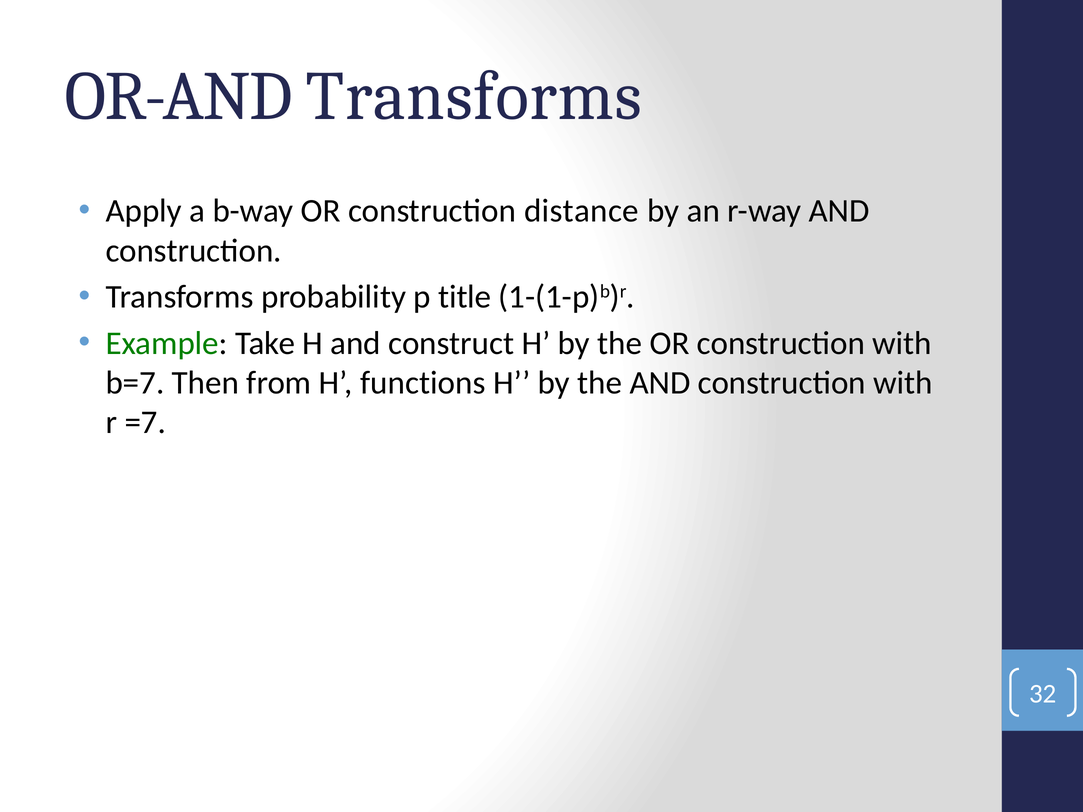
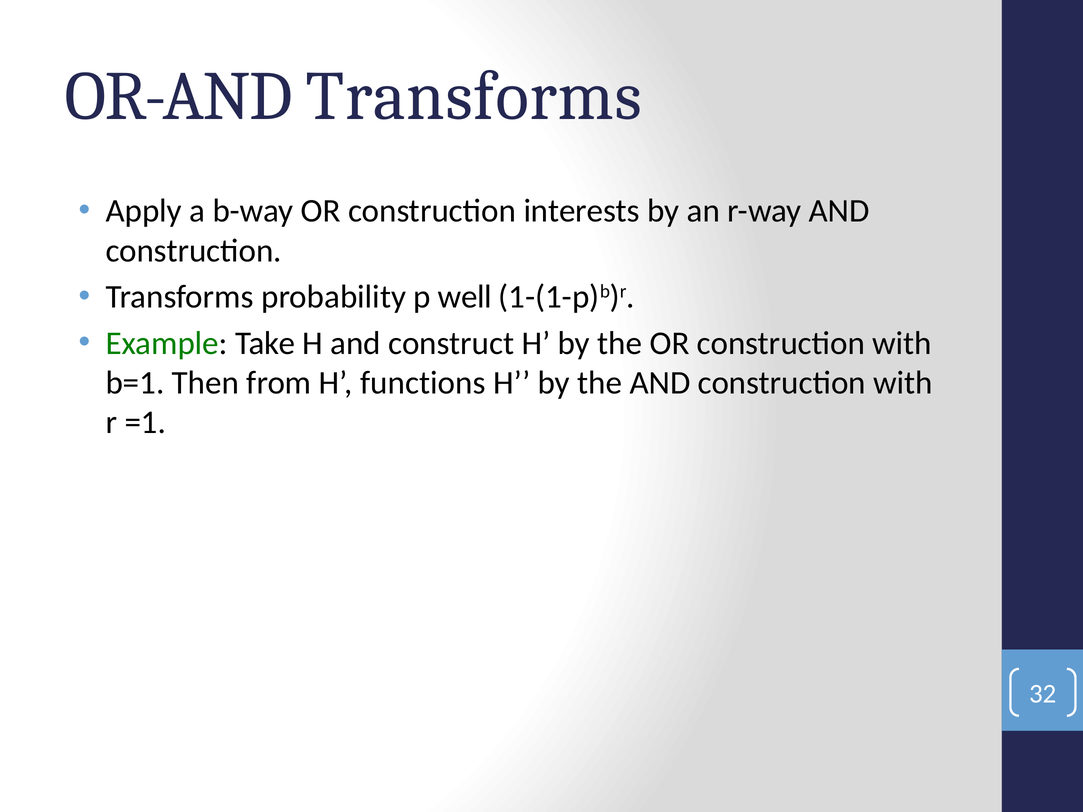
distance: distance -> interests (582, 211)
title: title -> well (465, 297)
b=7: b=7 -> b=1 (135, 383)
=7: =7 -> =1 (145, 423)
